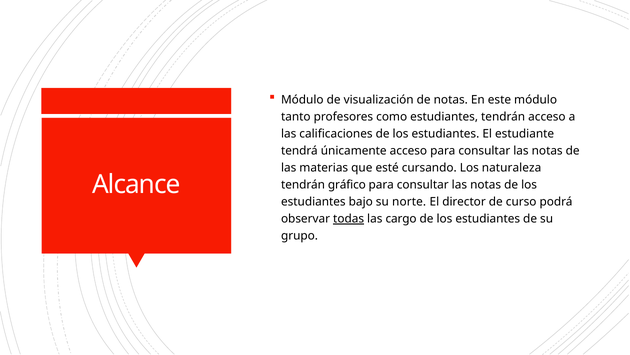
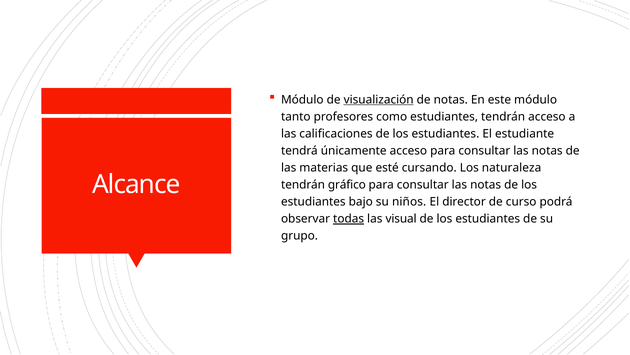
visualización underline: none -> present (379, 100)
norte: norte -> niños (409, 202)
cargo: cargo -> visual (401, 219)
